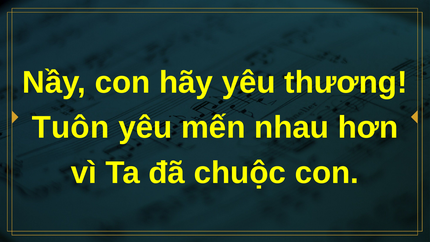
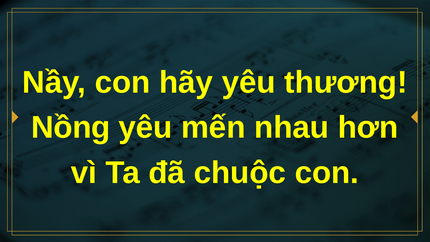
Tuôn: Tuôn -> Nồng (71, 127)
